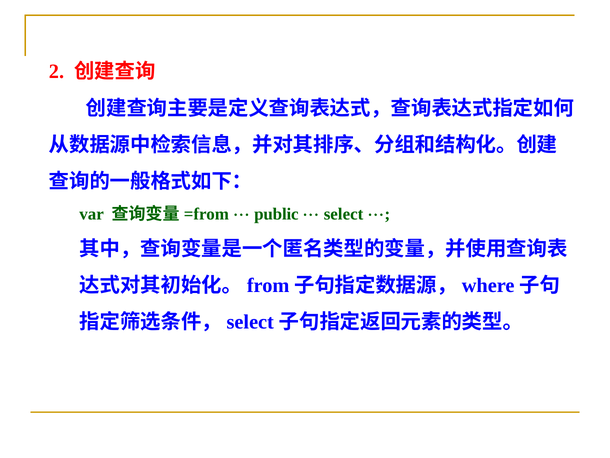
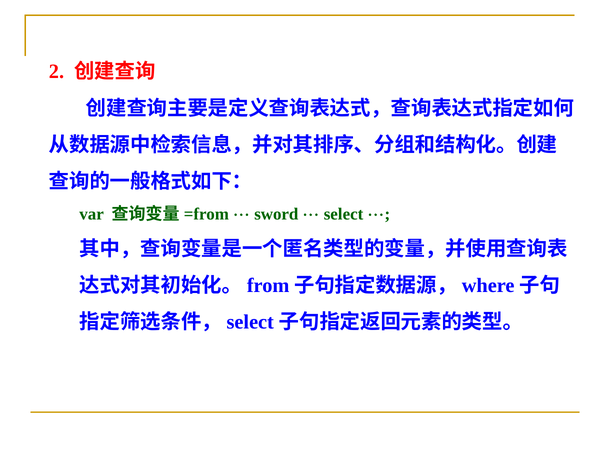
public: public -> sword (276, 214)
